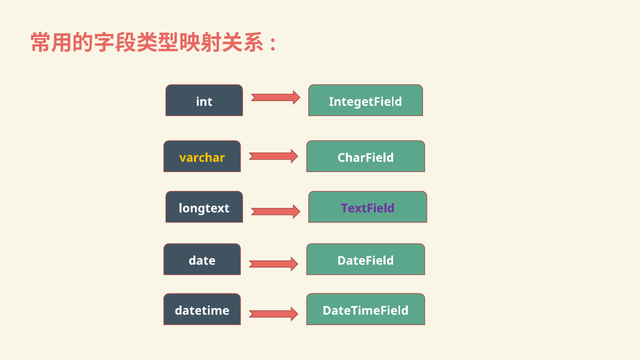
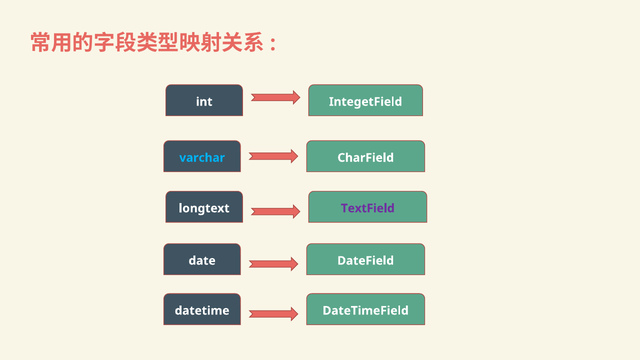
varchar colour: yellow -> light blue (202, 158)
